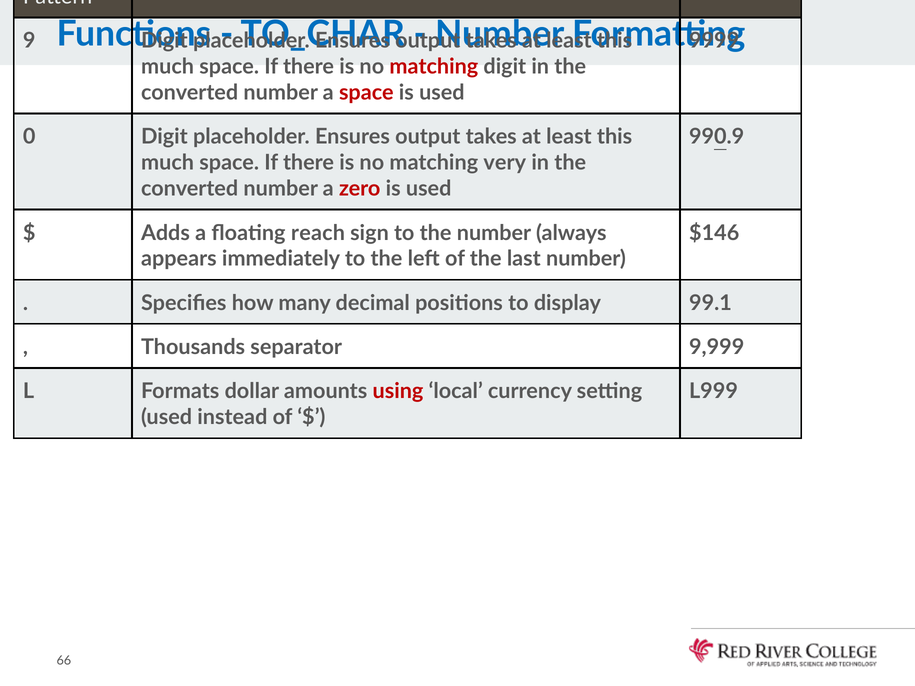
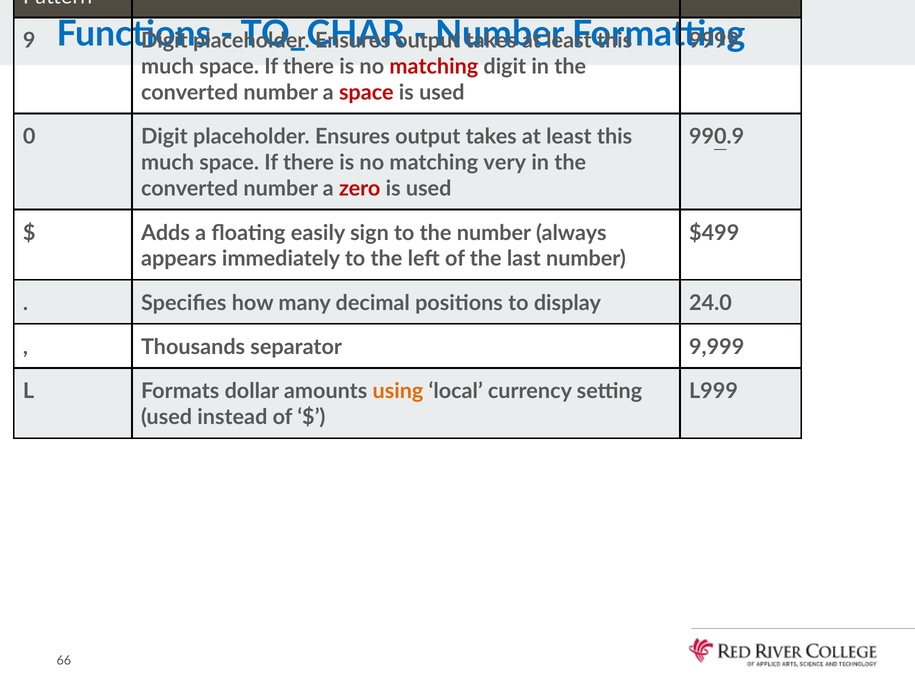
reach: reach -> easily (318, 233)
$146: $146 -> $499 (714, 233)
99.1: 99.1 -> 24.0 (710, 303)
using colour: red -> orange (398, 392)
